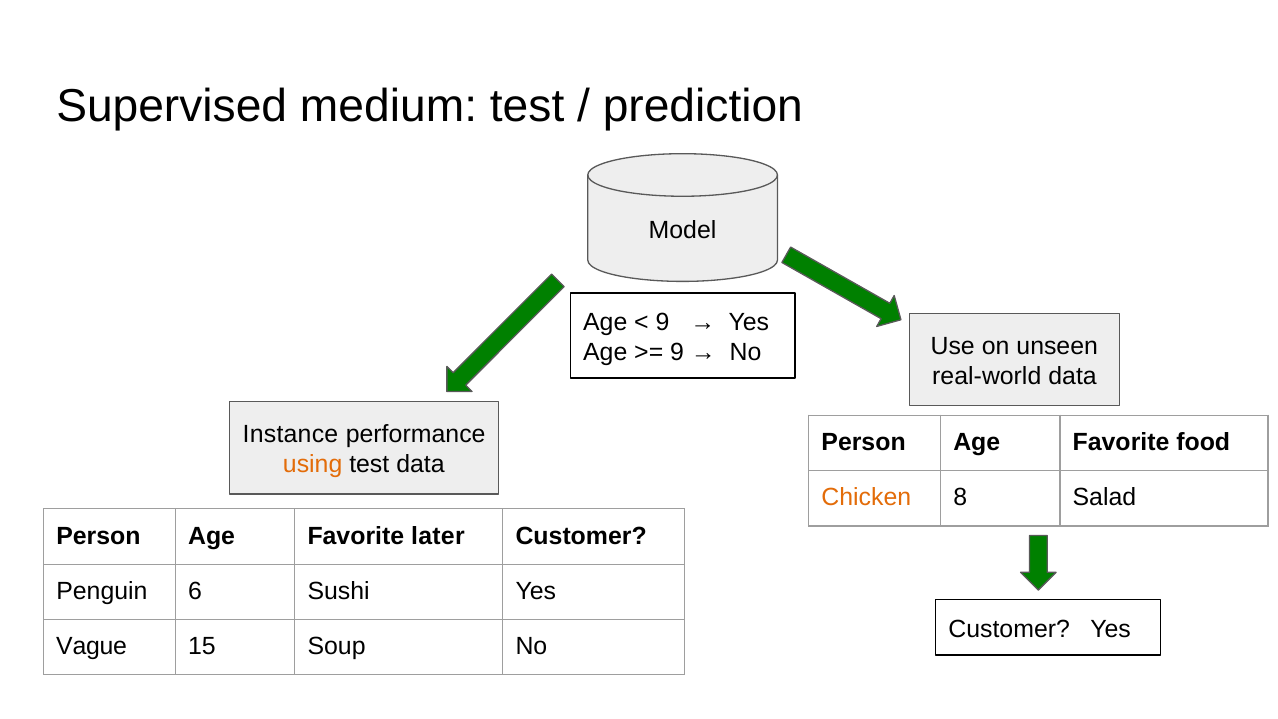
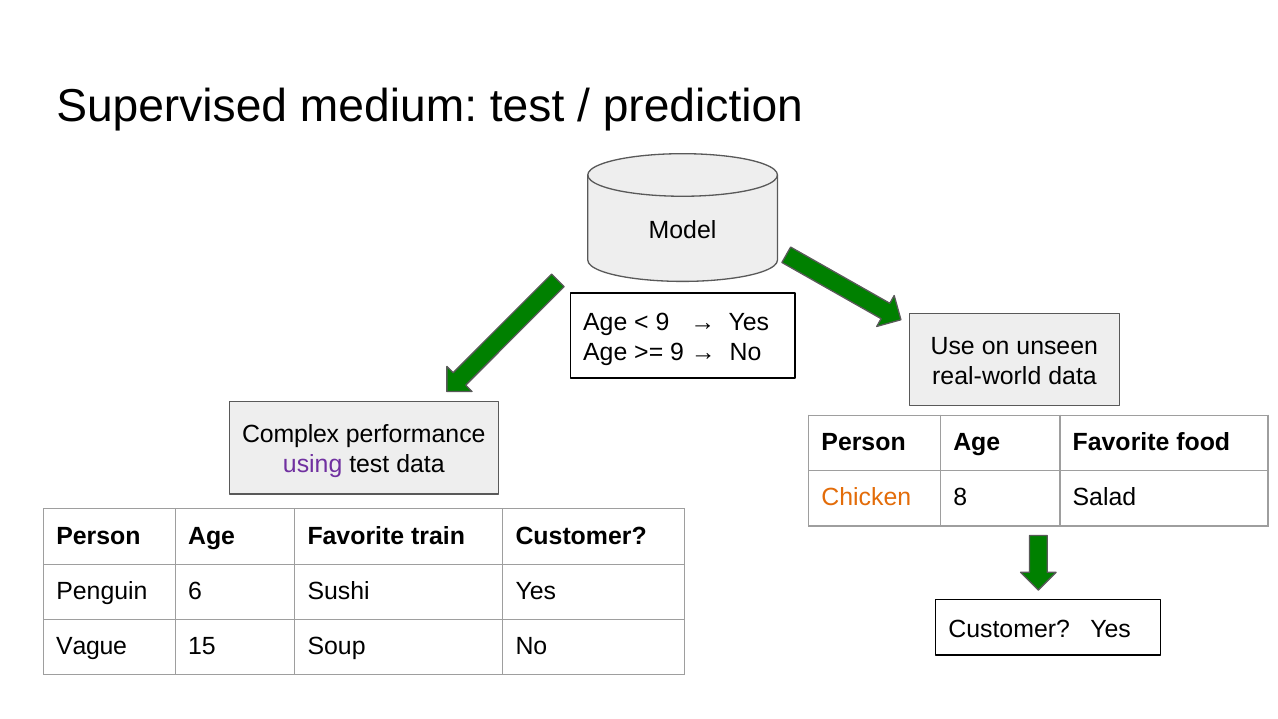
Instance: Instance -> Complex (291, 435)
using colour: orange -> purple (313, 465)
later: later -> train (438, 536)
